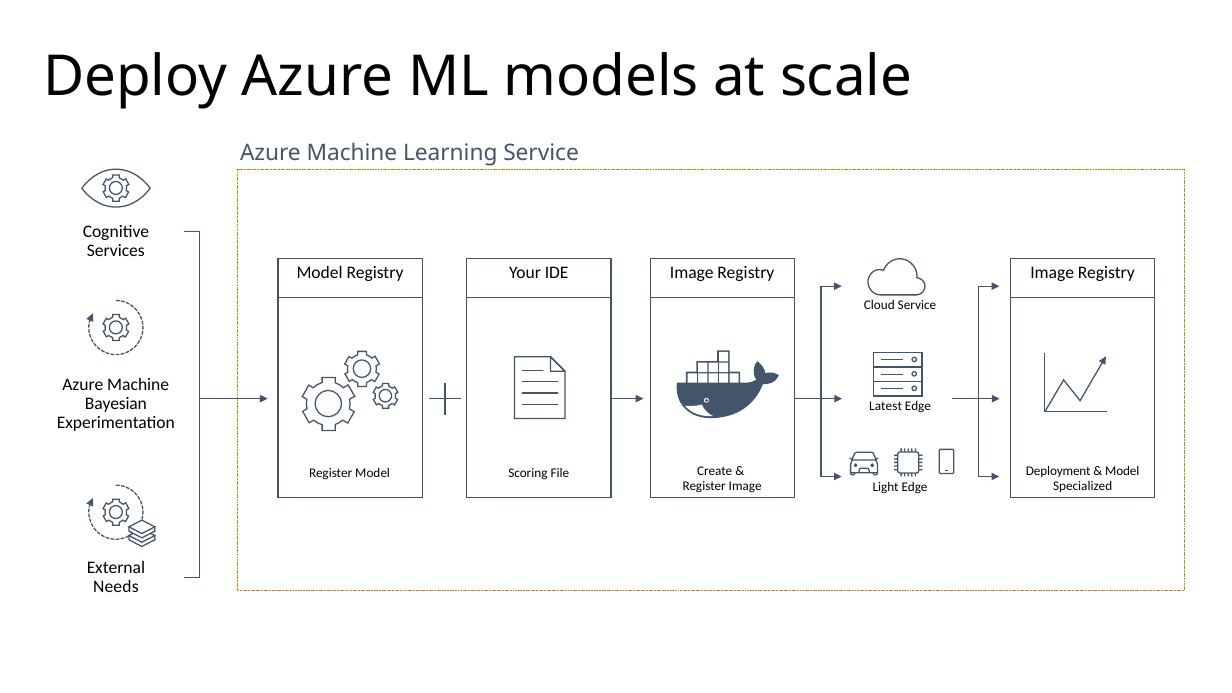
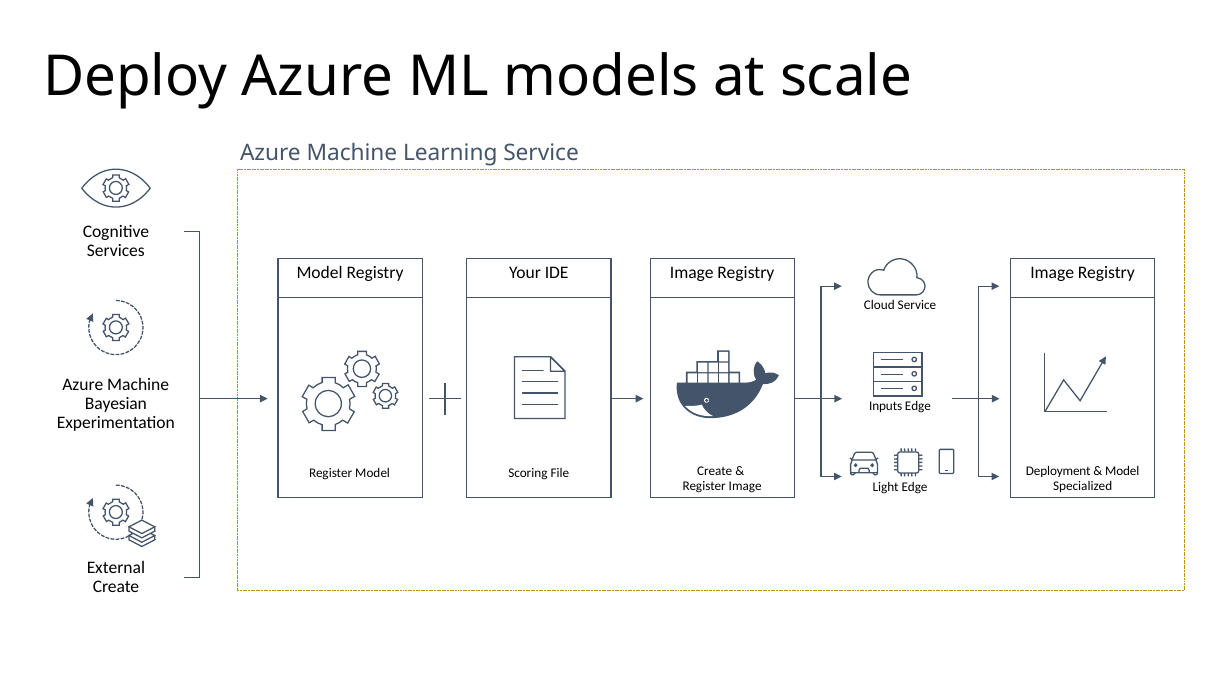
Latest: Latest -> Inputs (886, 406)
Needs: Needs -> Create (116, 587)
